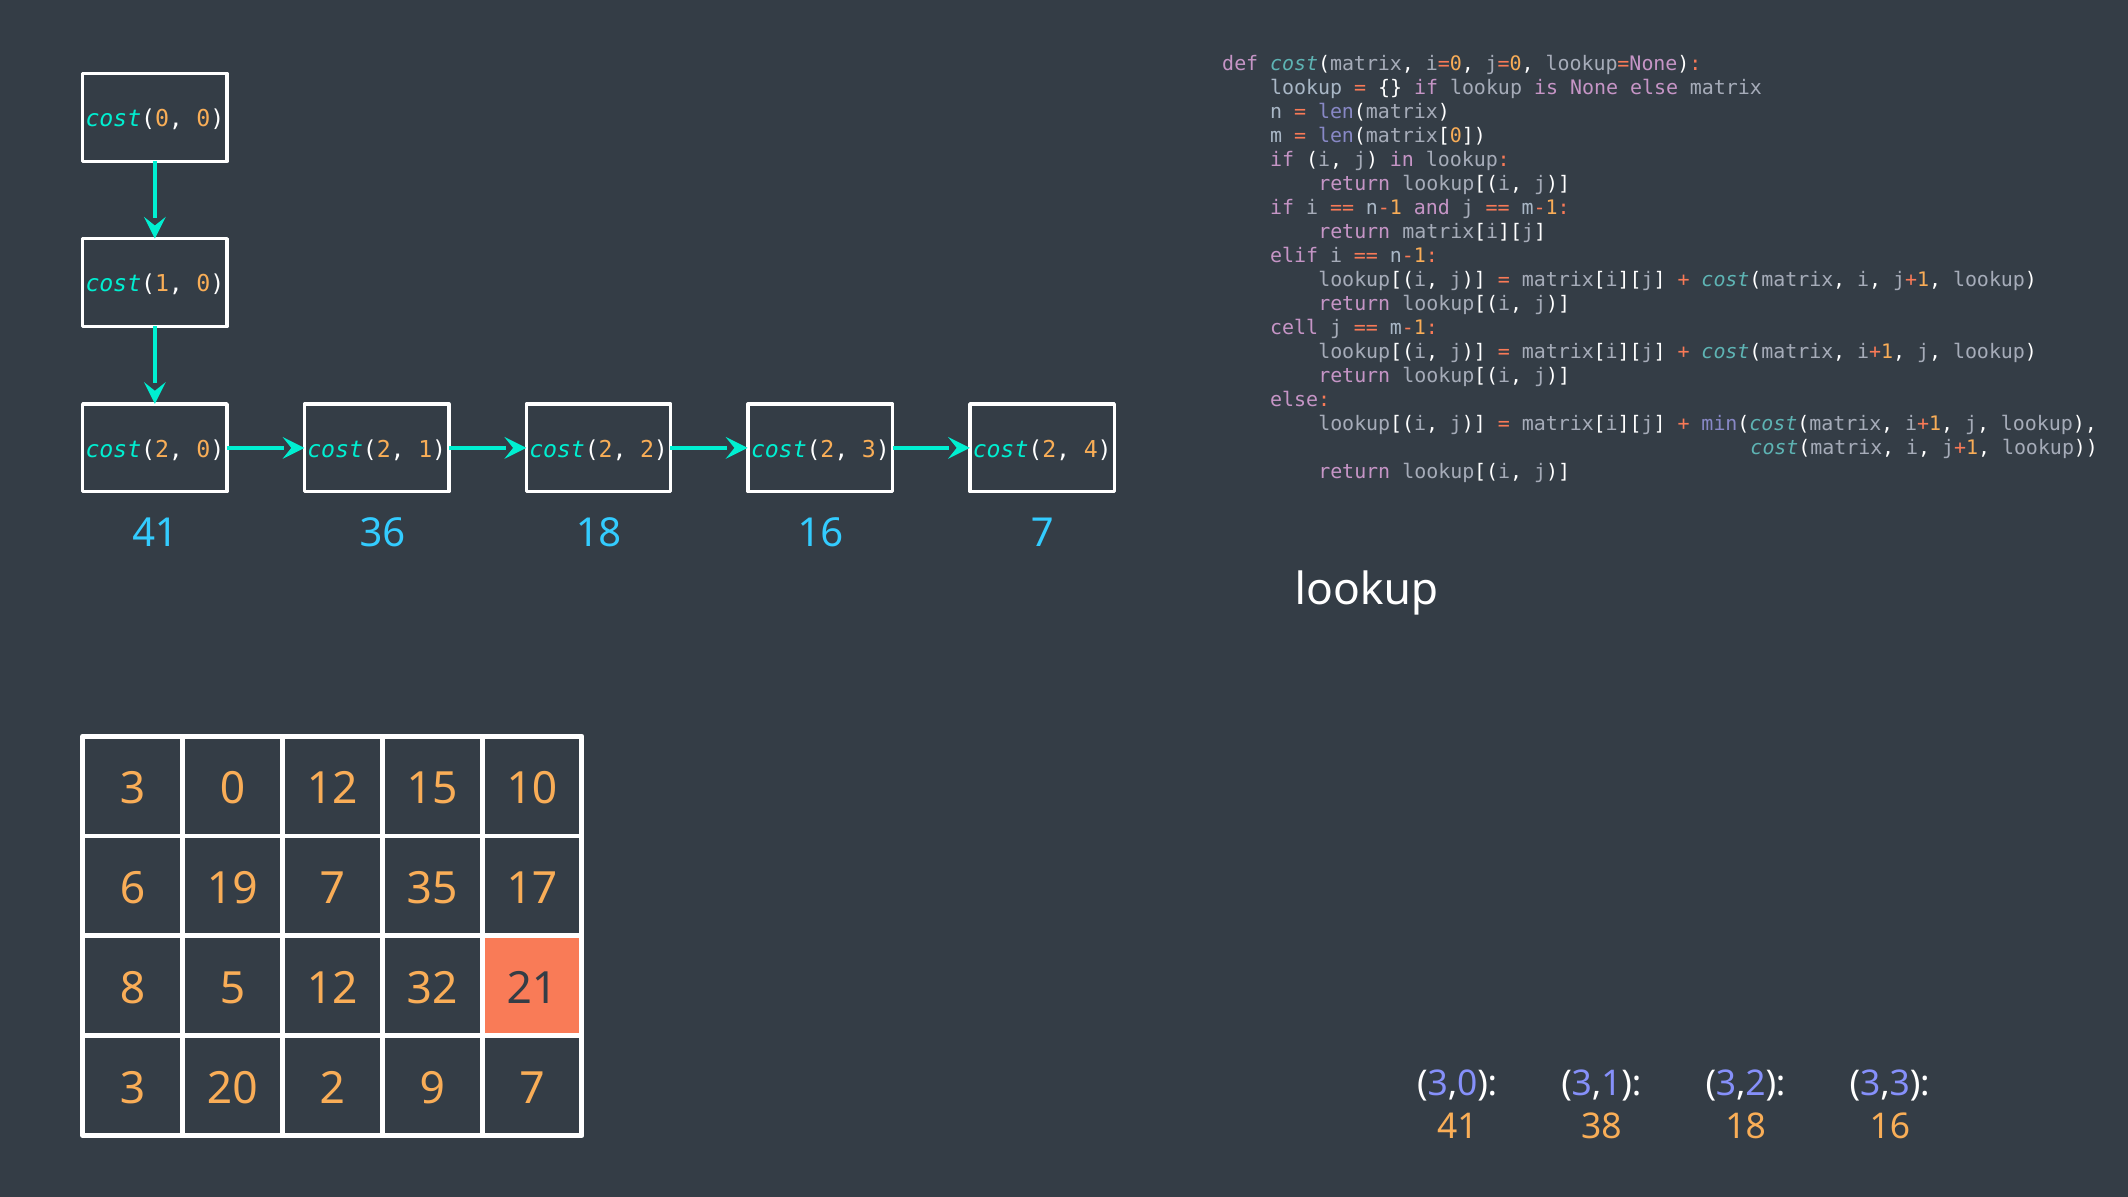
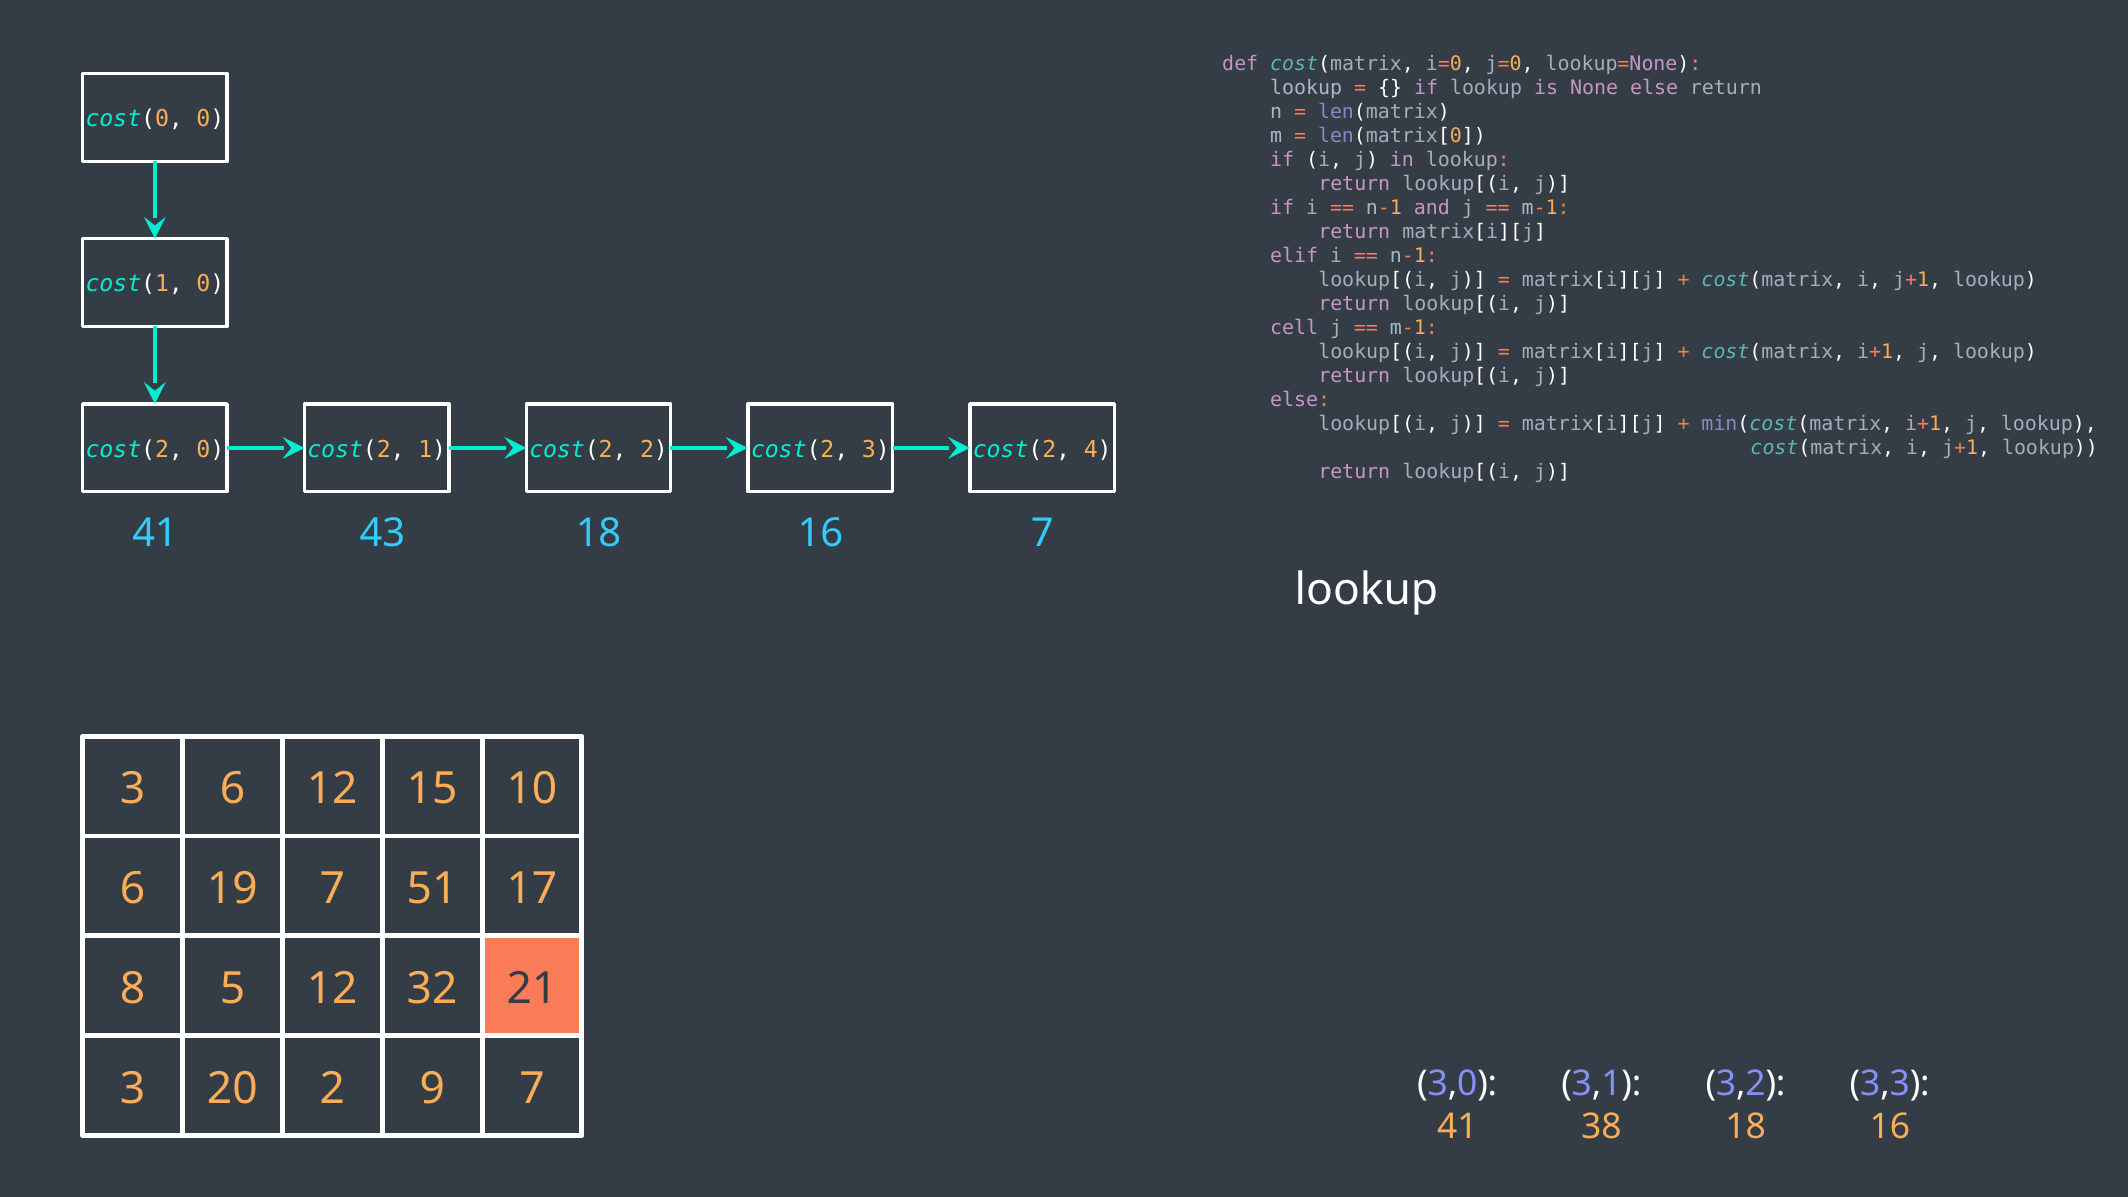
else matrix: matrix -> return (1726, 88)
36: 36 -> 43 (382, 534)
3 0: 0 -> 6 (232, 789)
35: 35 -> 51 (432, 889)
